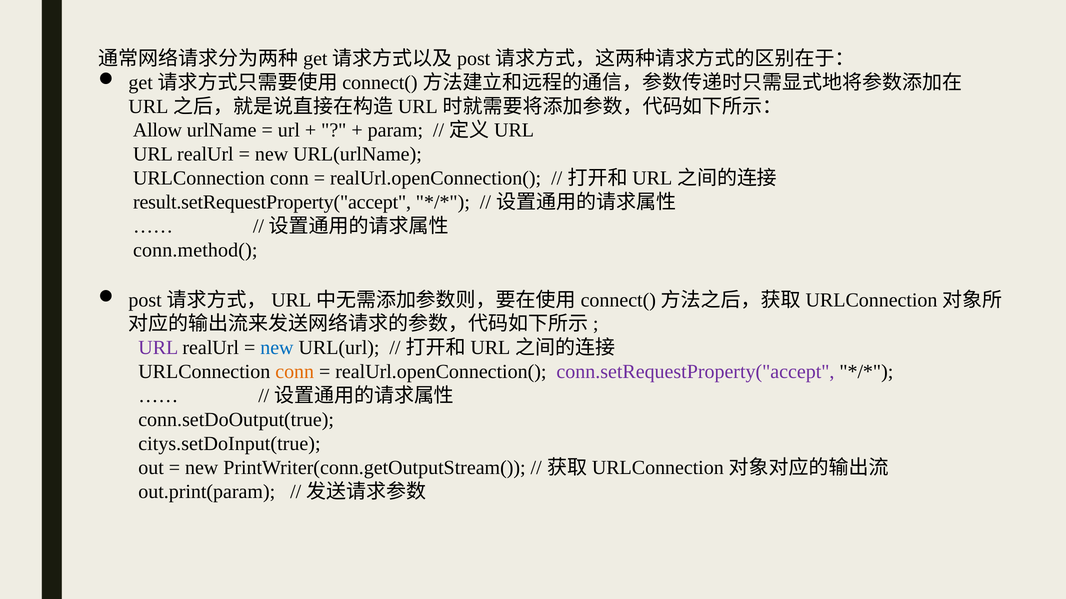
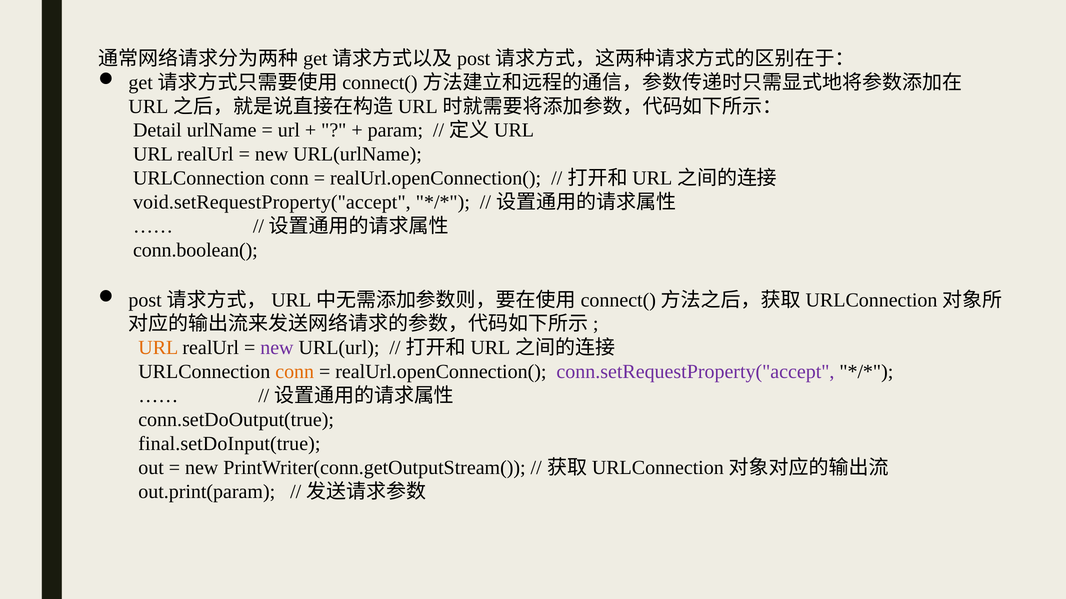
Allow: Allow -> Detail (157, 131)
result.setRequestProperty("accept: result.setRequestProperty("accept -> void.setRequestProperty("accept (272, 202)
conn.method(: conn.method( -> conn.boolean( (195, 250)
URL colour: purple -> orange (158, 348)
new colour: blue -> purple (277, 348)
citys.setDoInput(true: citys.setDoInput(true -> final.setDoInput(true (229, 444)
